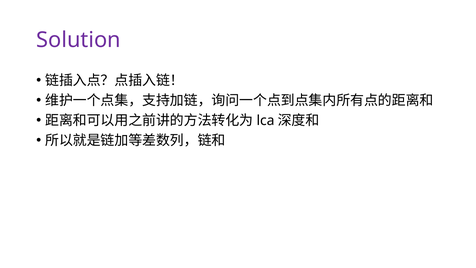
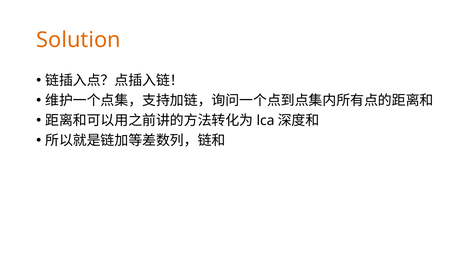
Solution colour: purple -> orange (79, 40)
